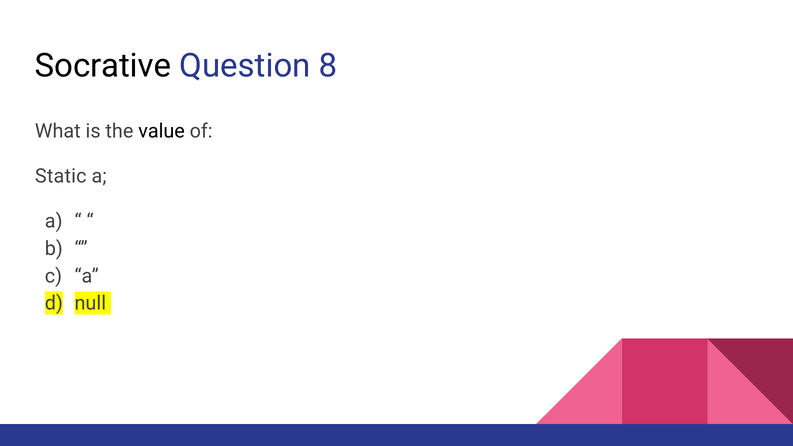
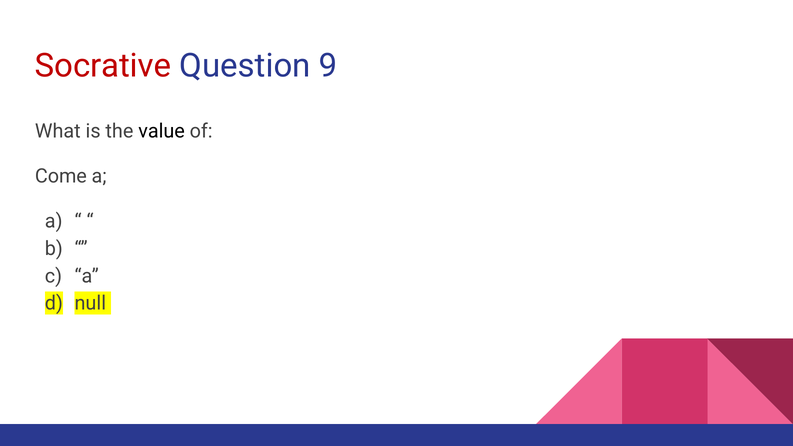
Socrative colour: black -> red (103, 66)
8: 8 -> 9 (328, 66)
Static: Static -> Come (61, 176)
